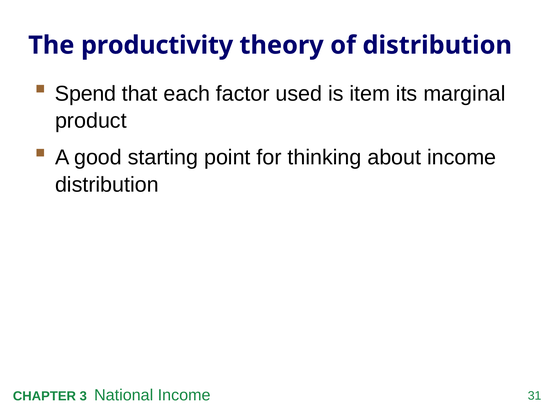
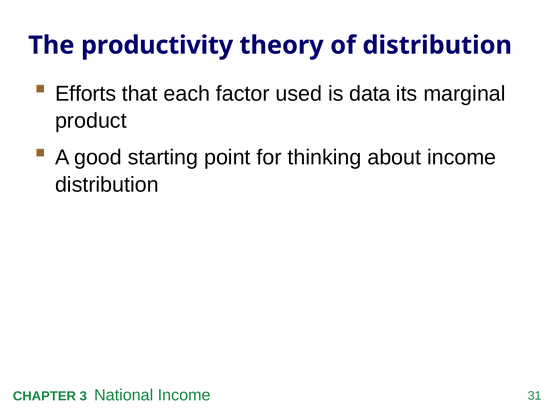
Spend: Spend -> Efforts (86, 94)
item: item -> data (370, 94)
